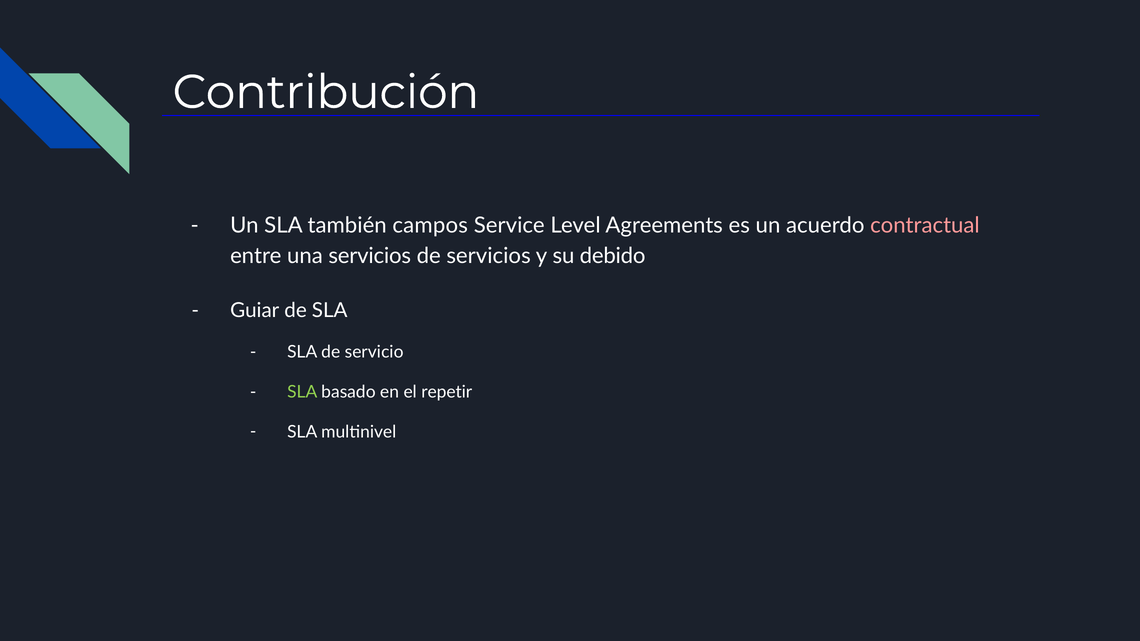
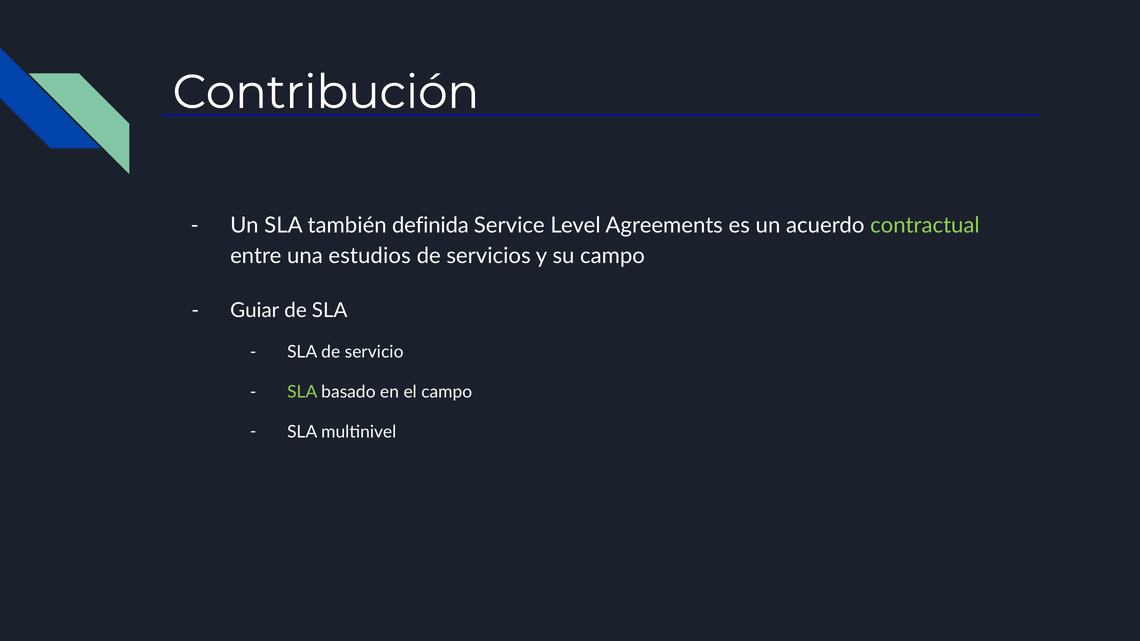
campos: campos -> definida (430, 226)
contractual colour: pink -> light green (925, 226)
una servicios: servicios -> estudios (370, 256)
su debido: debido -> campo (612, 256)
el repetir: repetir -> campo (447, 392)
